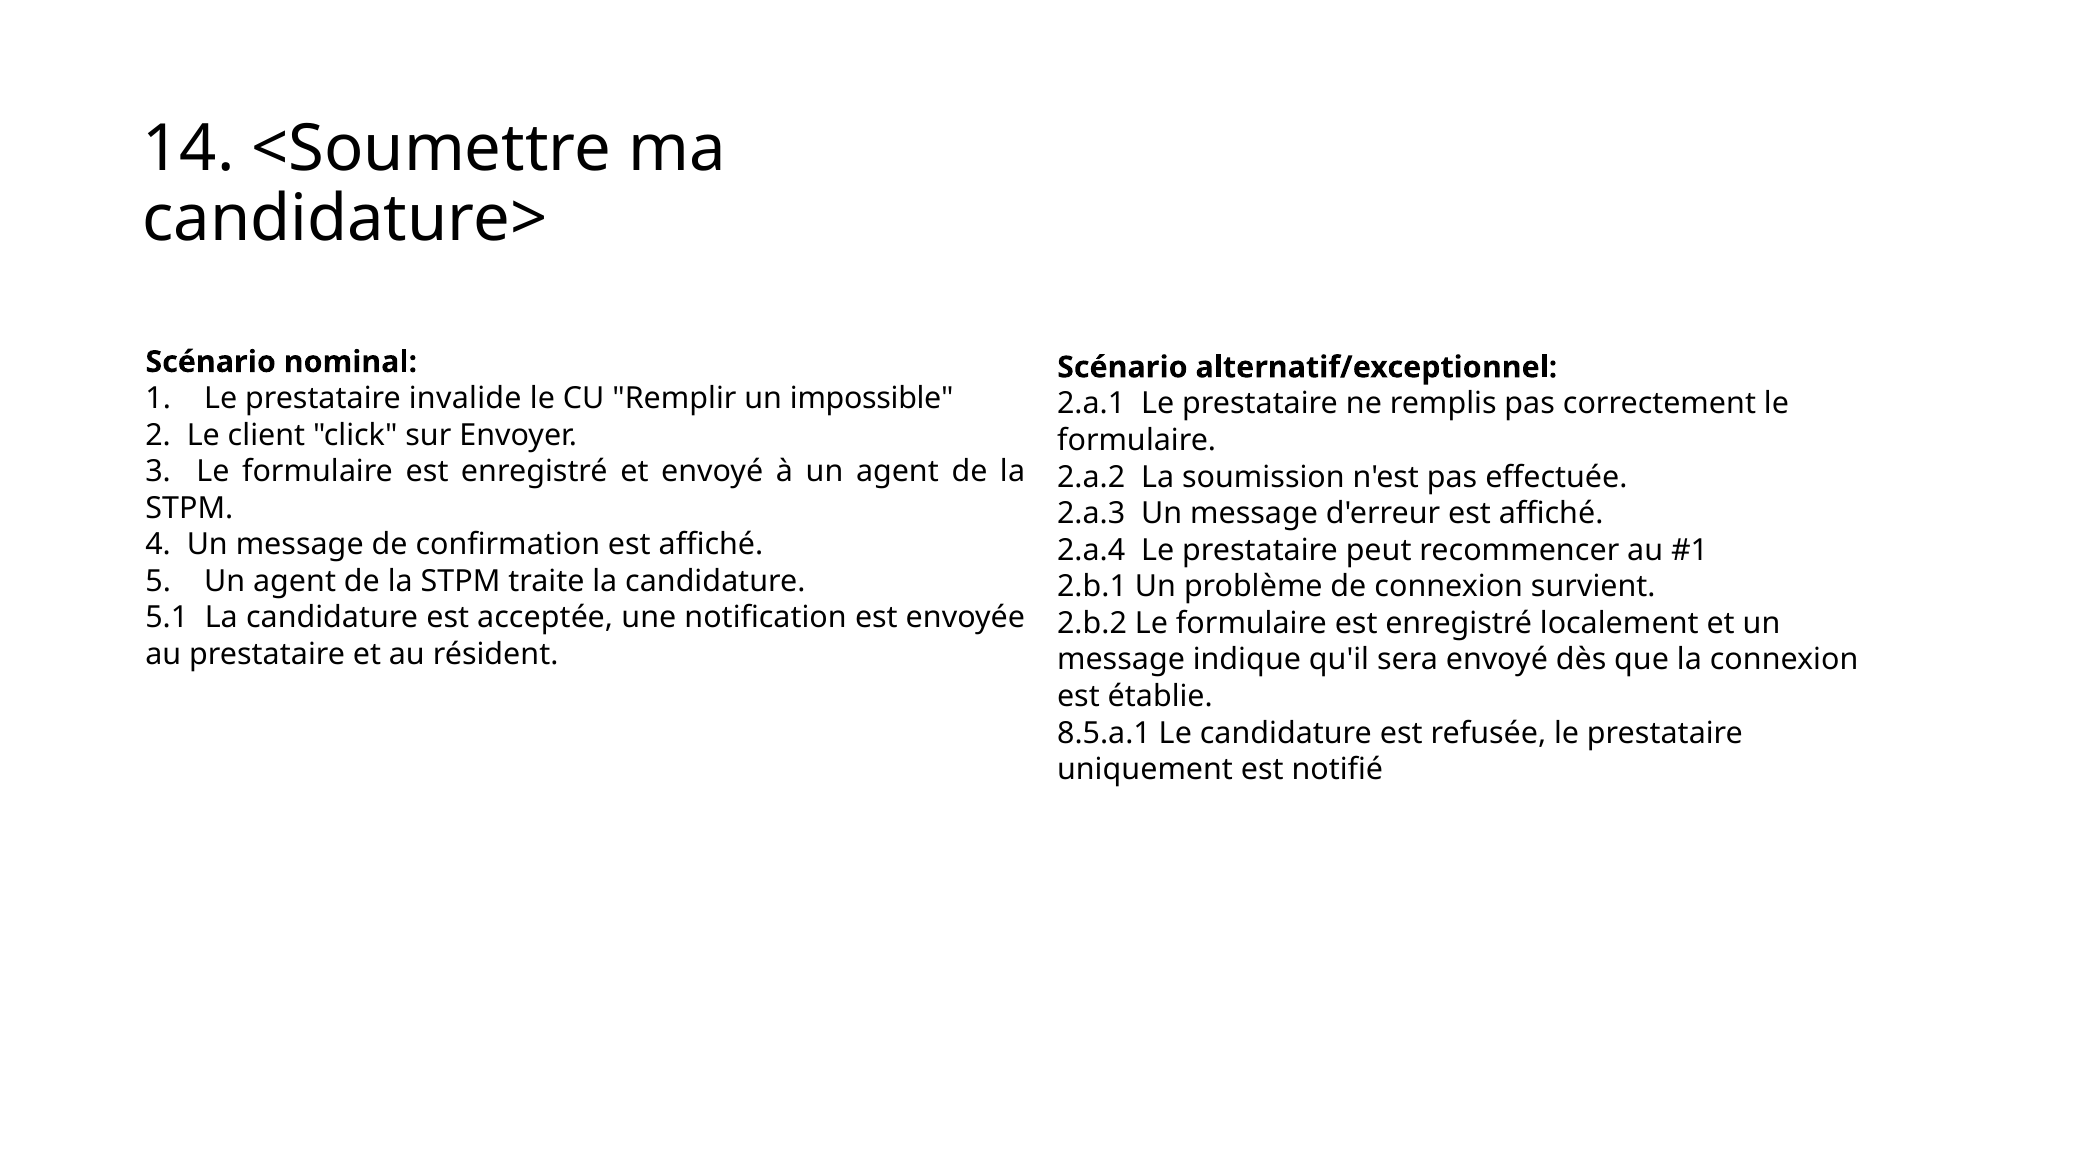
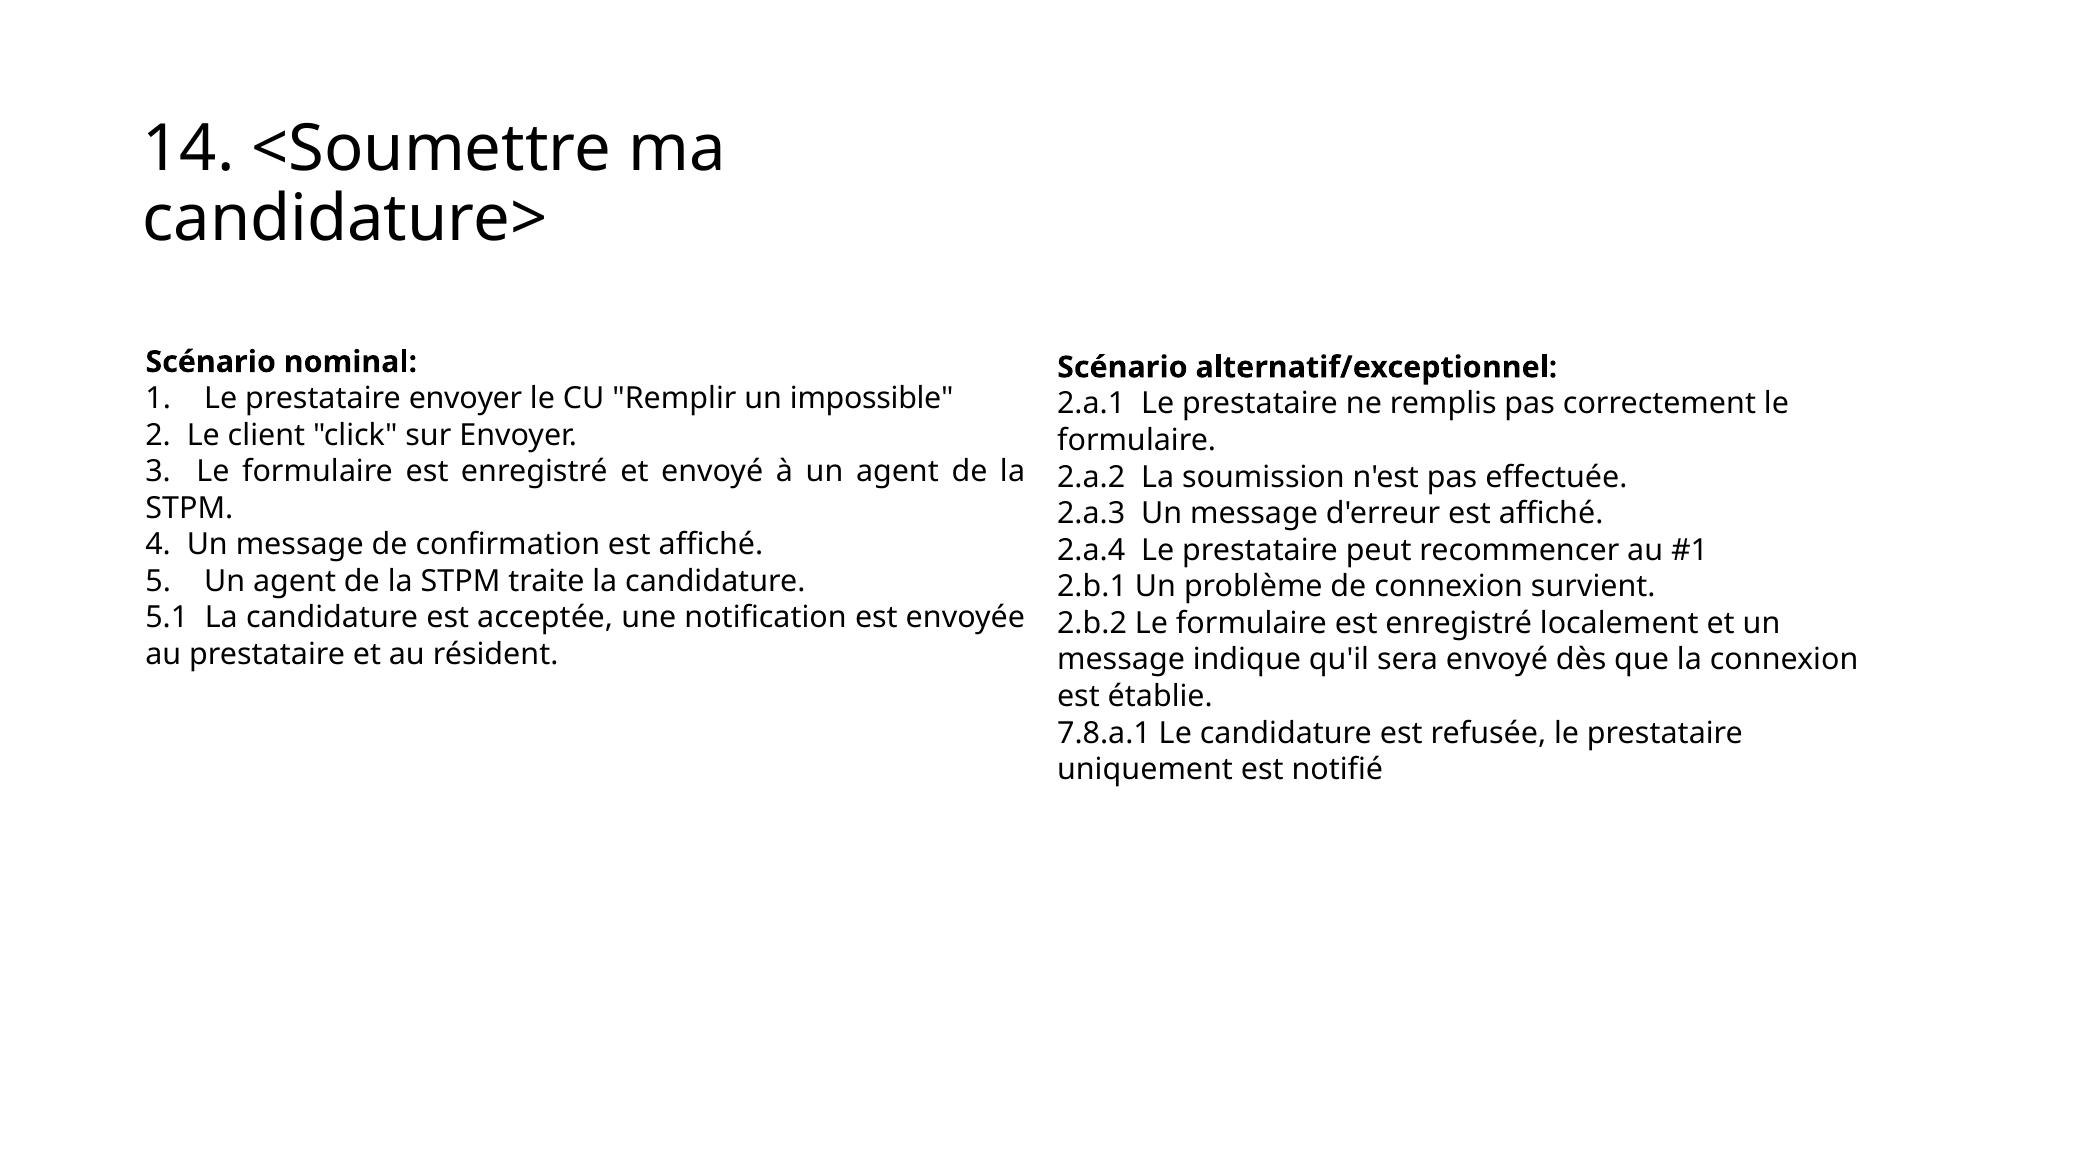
prestataire invalide: invalide -> envoyer (466, 399)
8.5.a.1: 8.5.a.1 -> 7.8.a.1 (1104, 733)
